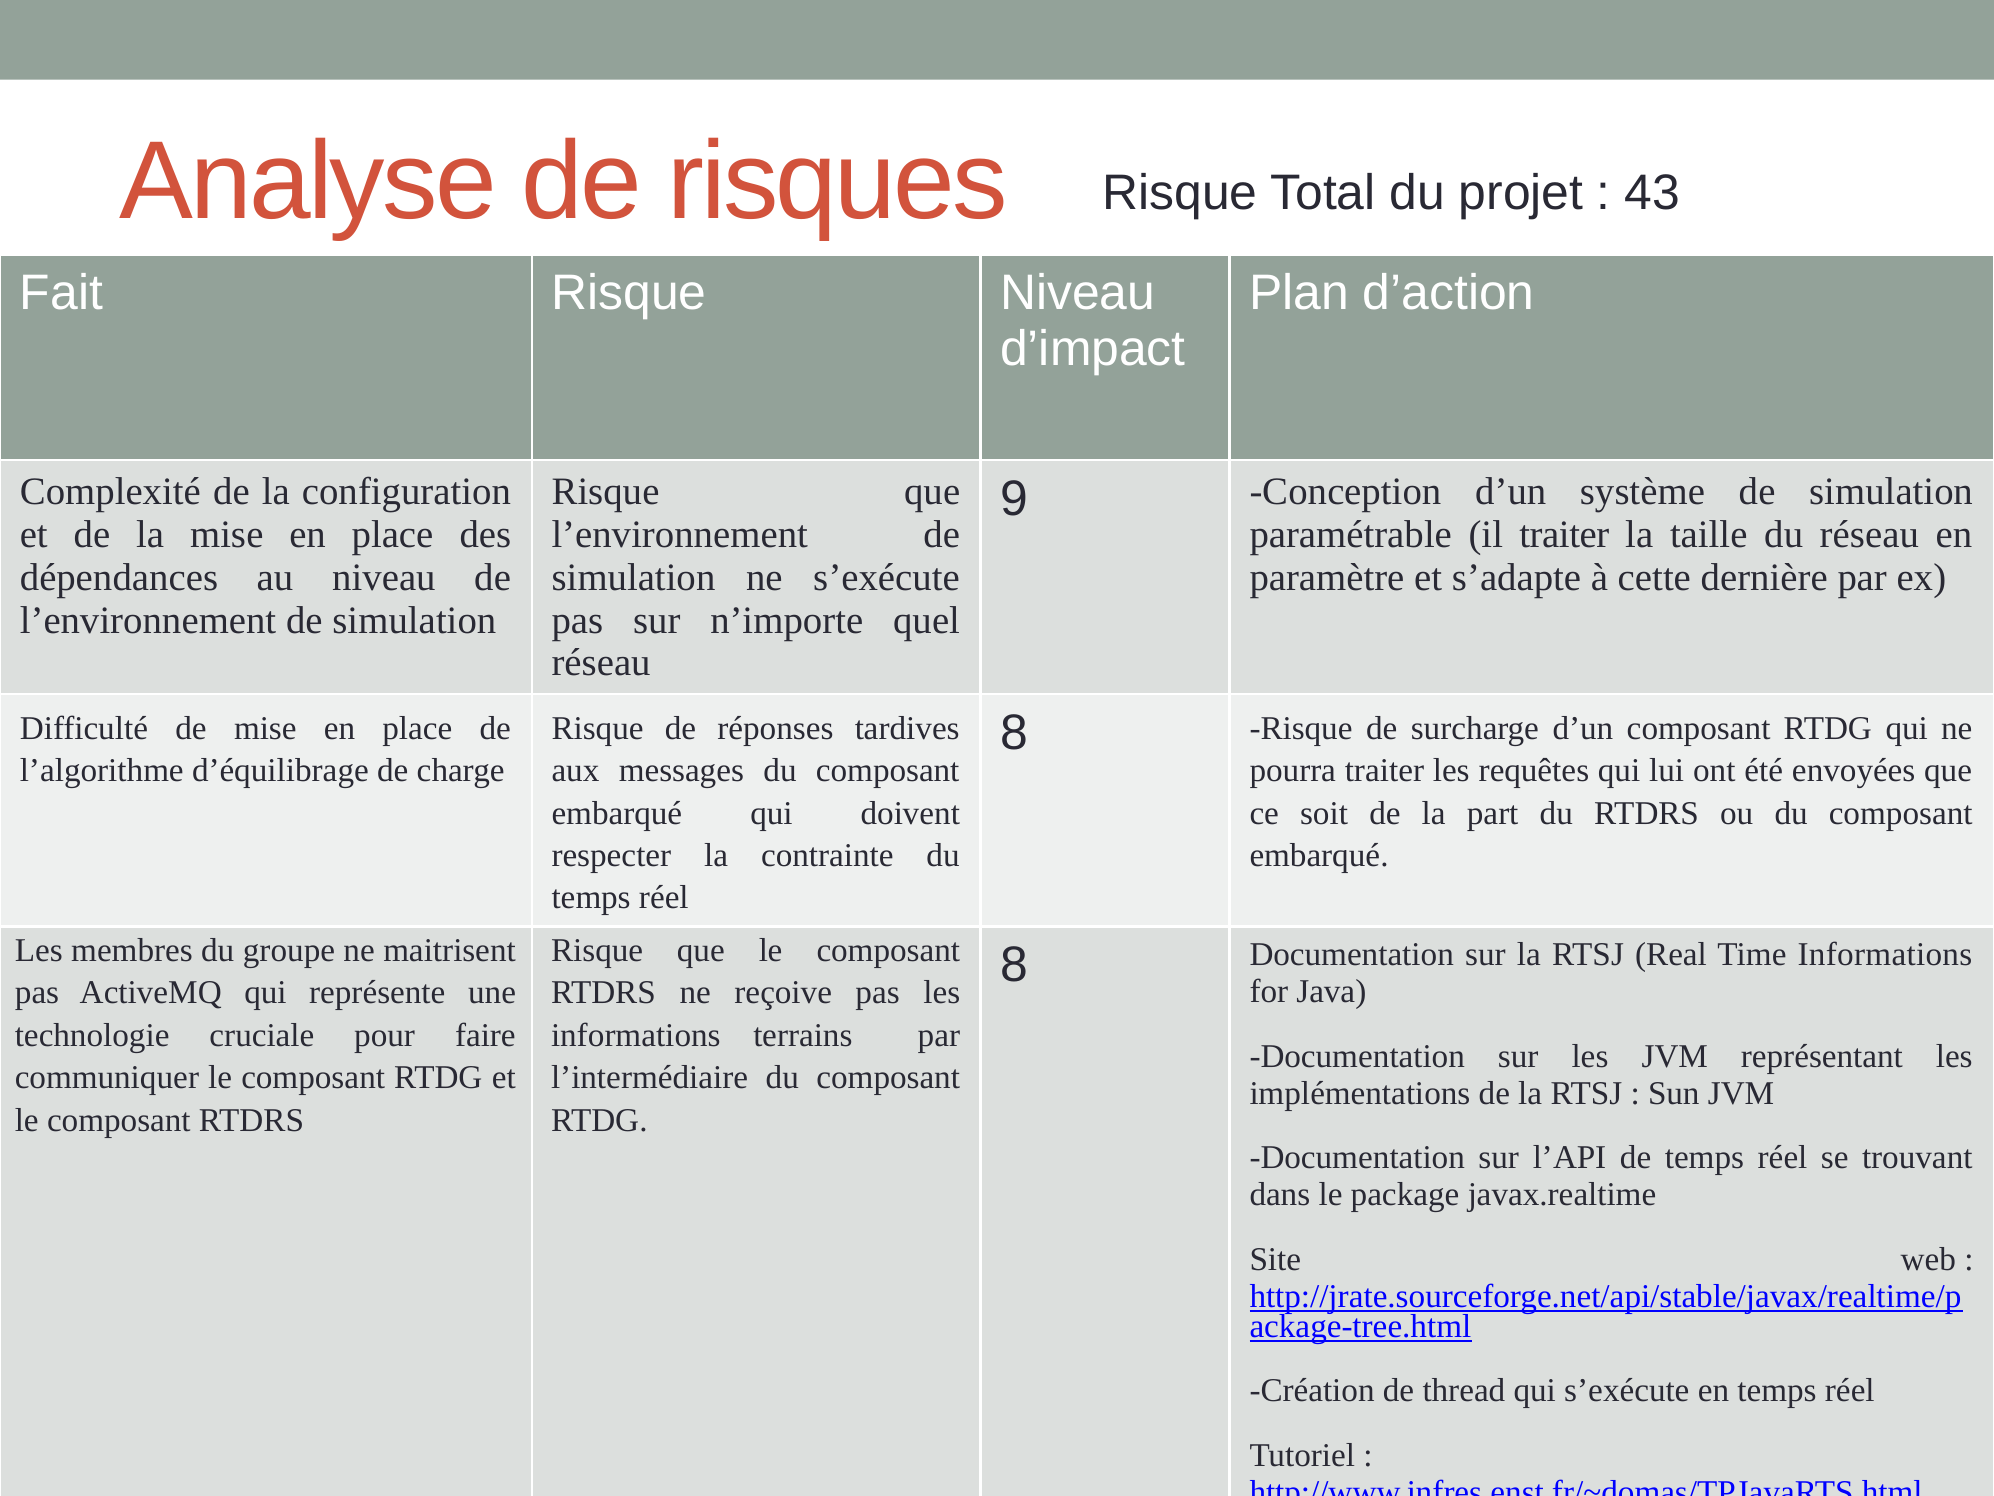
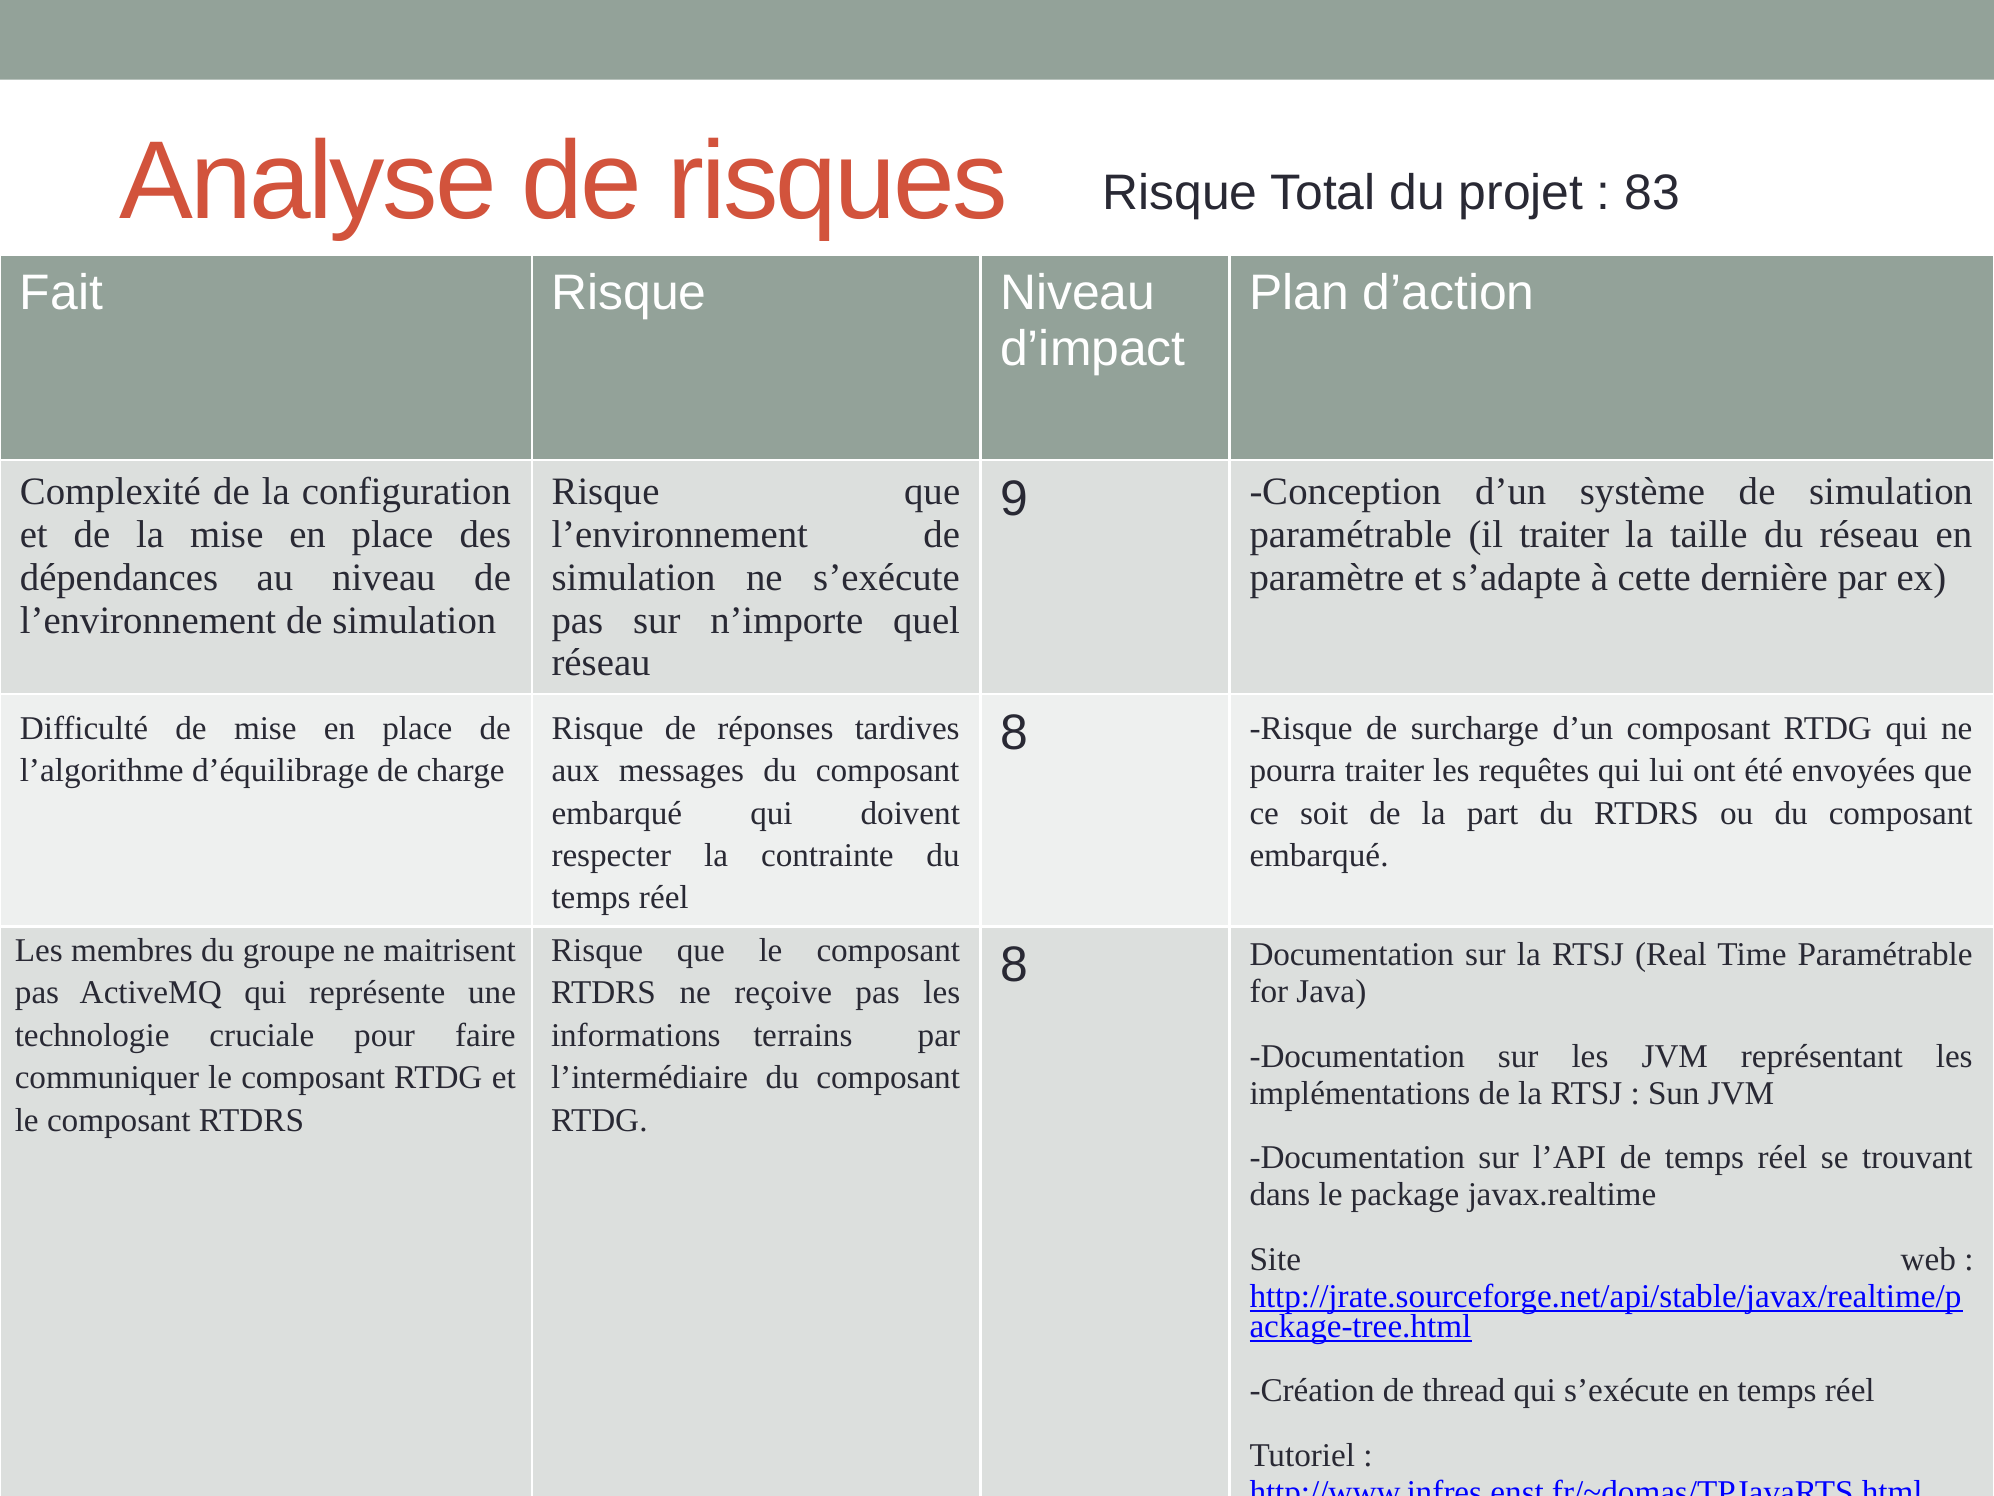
43: 43 -> 83 (1652, 193)
Time Informations: Informations -> Paramétrable (1885, 955)
